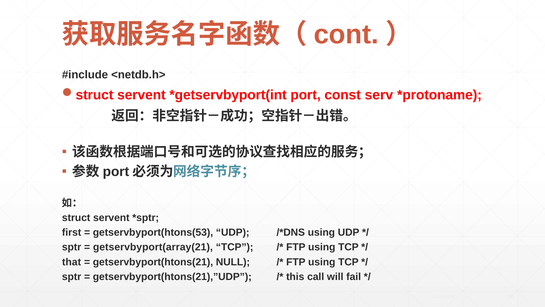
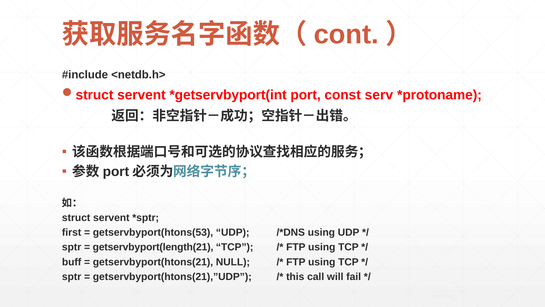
getservbyport(array(21: getservbyport(array(21 -> getservbyport(length(21 (153, 247)
that: that -> buff (72, 262)
